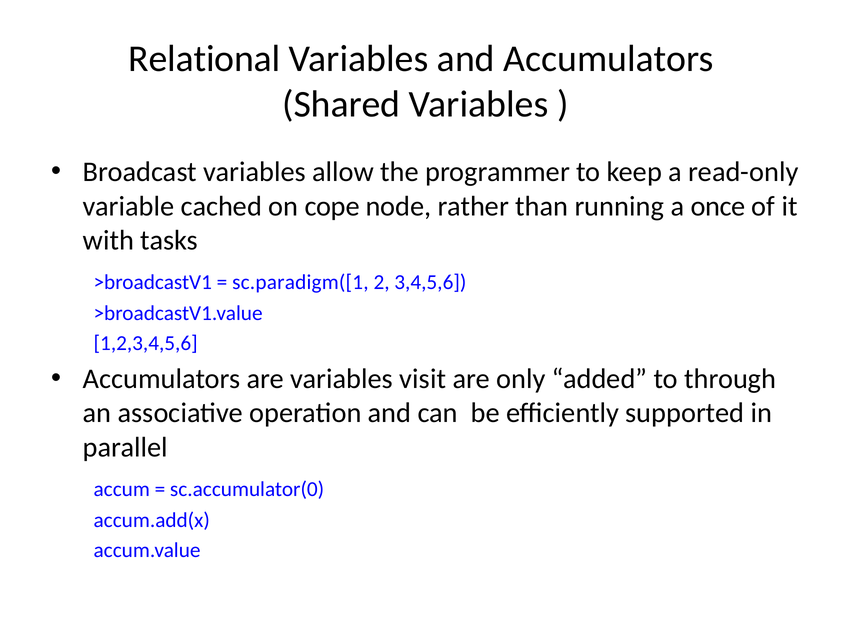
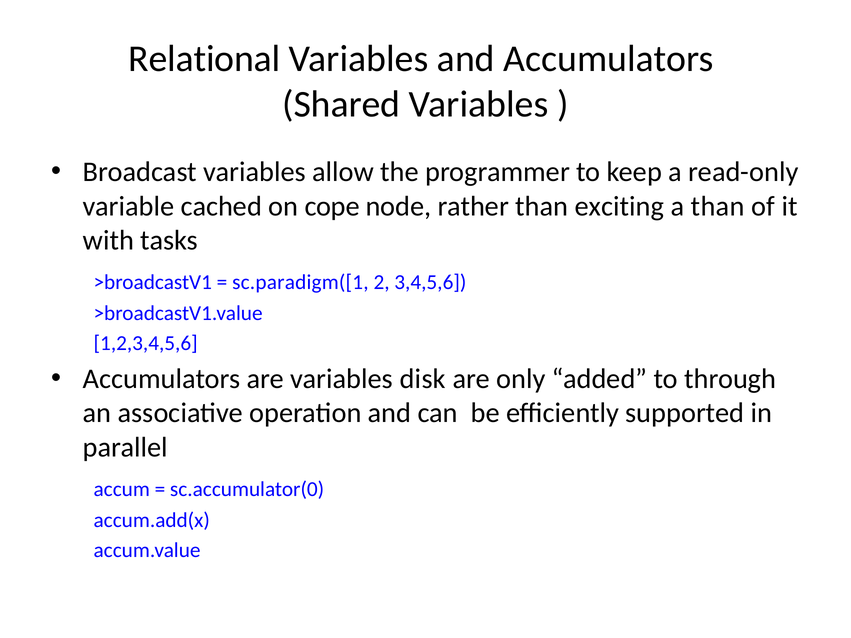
running: running -> exciting (619, 206)
a once: once -> than (718, 206)
visit: visit -> disk (423, 379)
